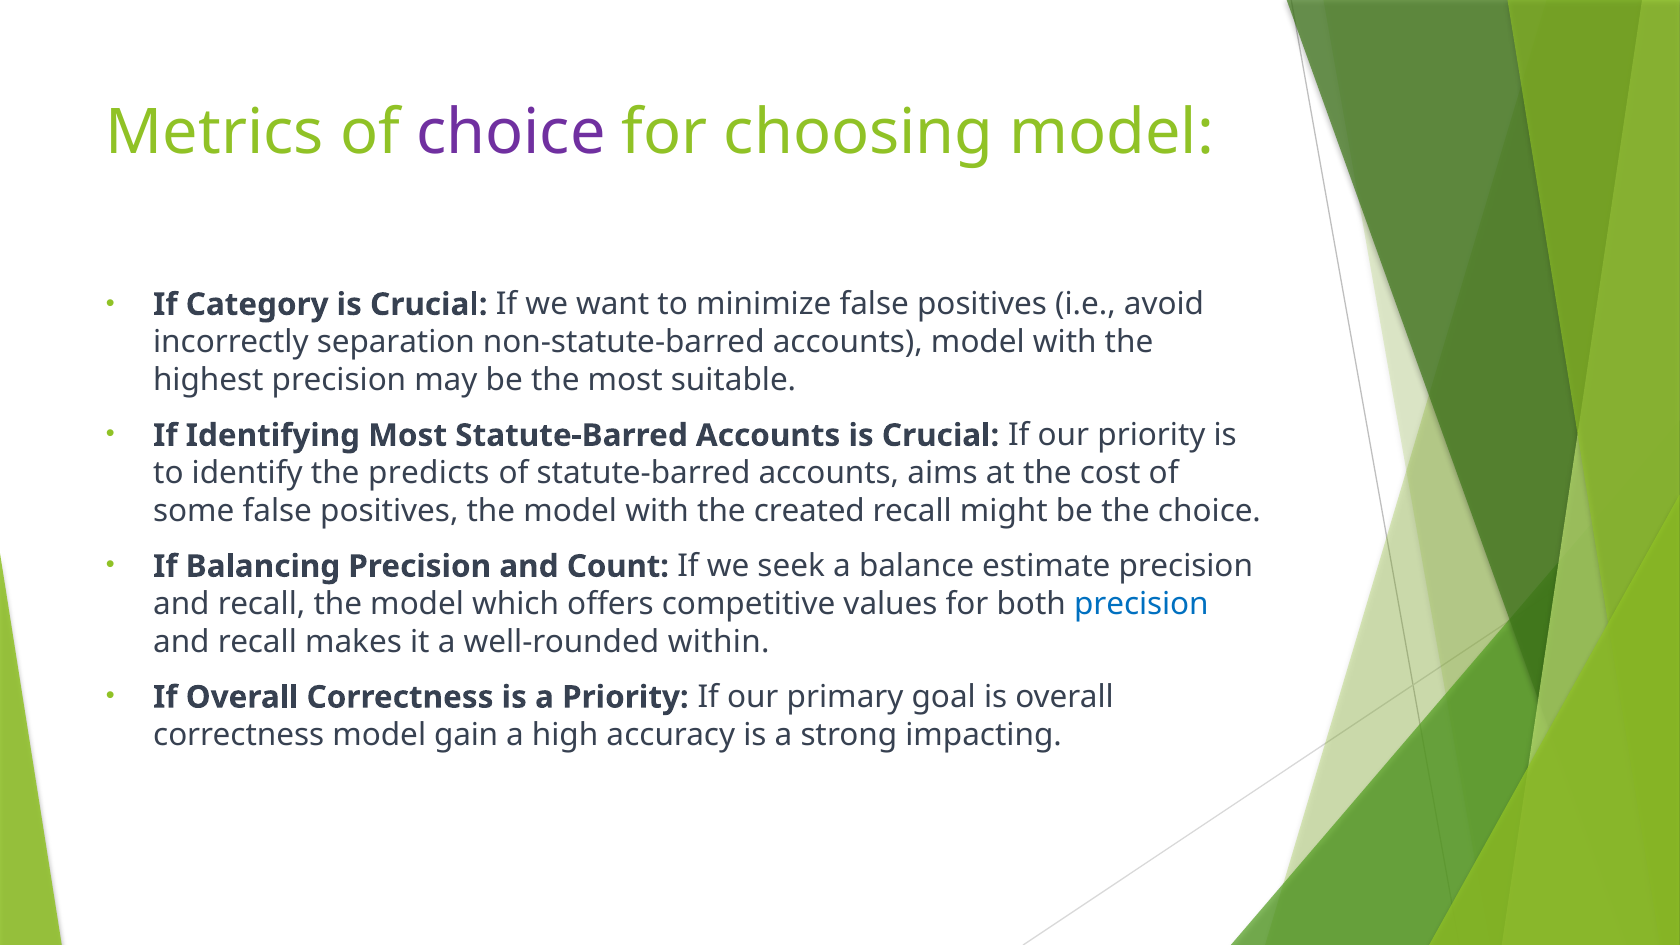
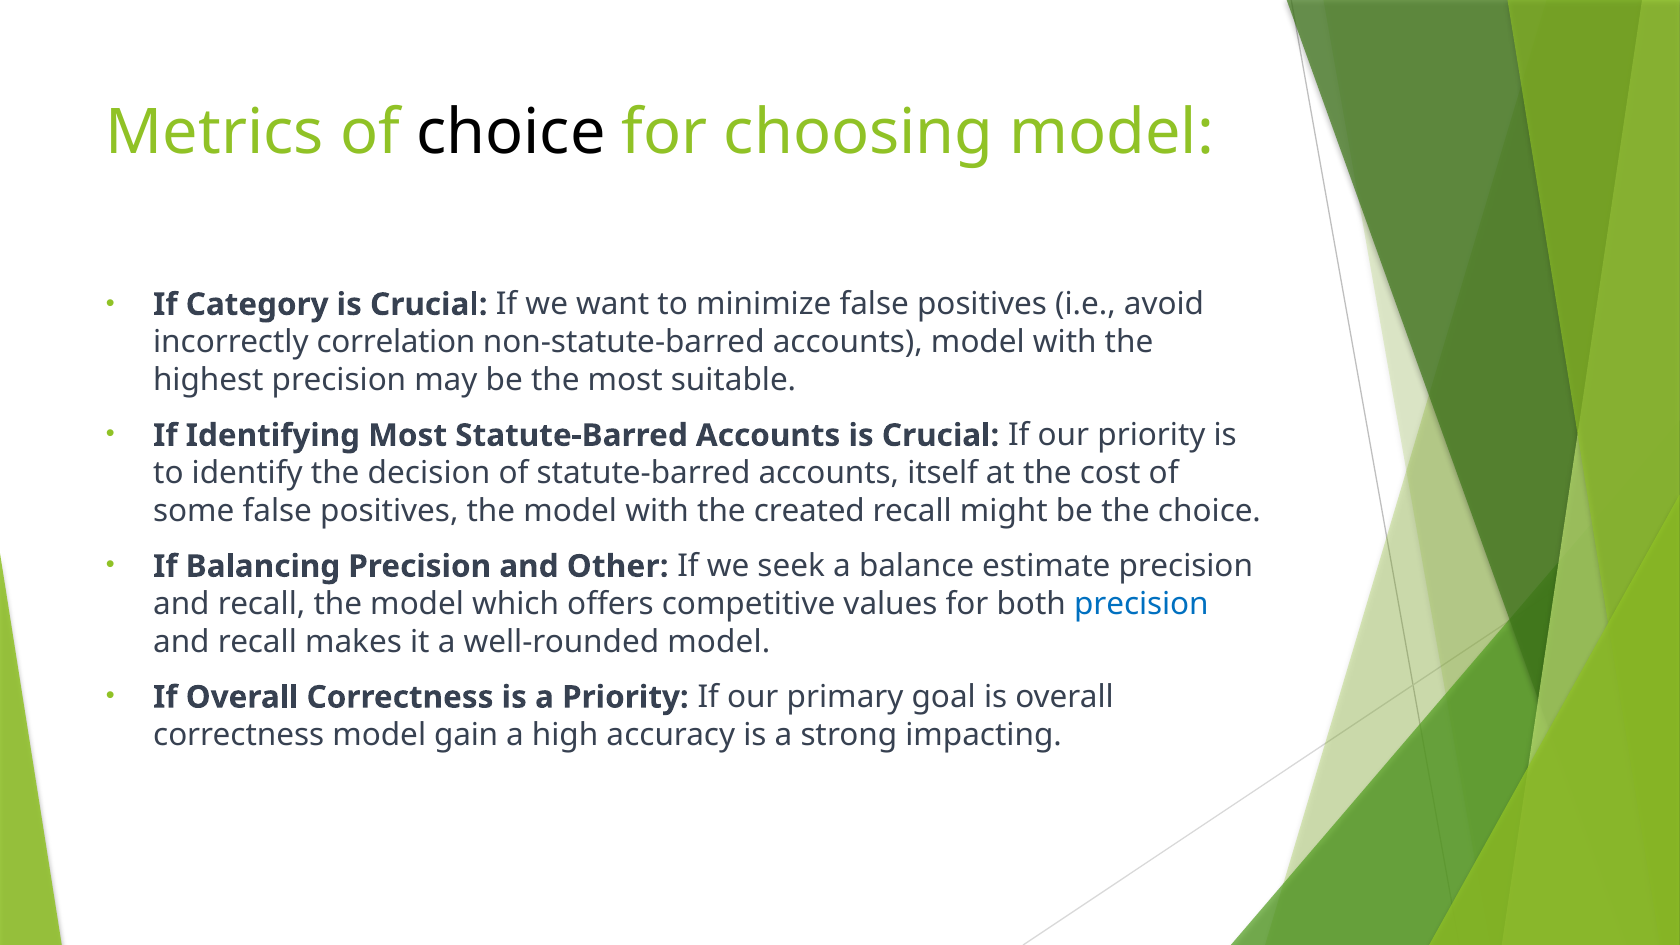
choice colour: purple -> black (511, 132)
separation: separation -> correlation (396, 342)
predicts: predicts -> decision (429, 473)
aims: aims -> itself (943, 473)
Count: Count -> Other (618, 566)
well-rounded within: within -> model (719, 642)
